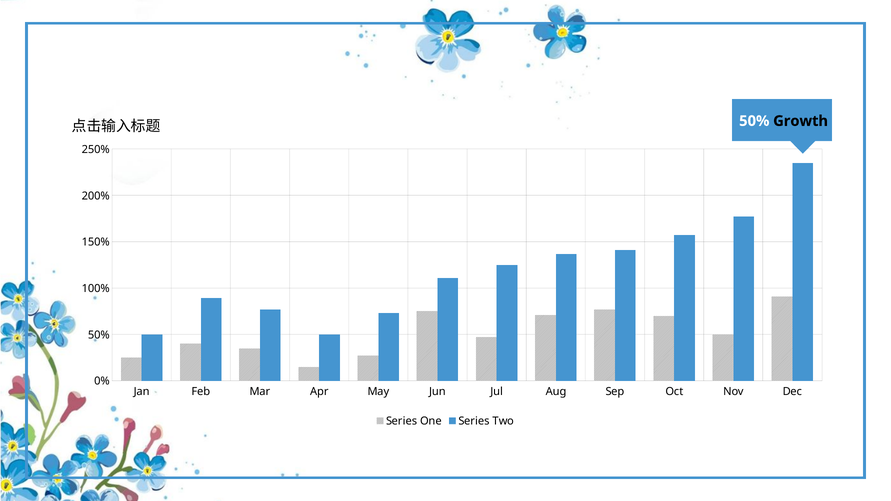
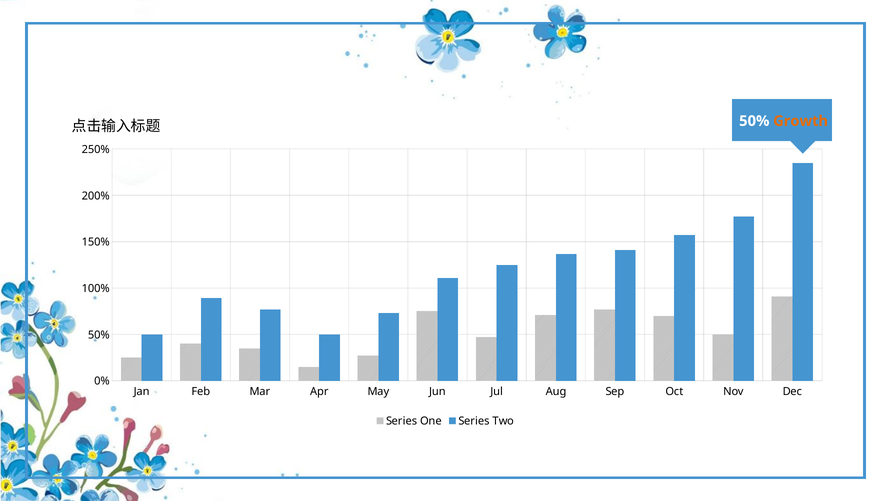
Growth colour: black -> orange (801, 121)
